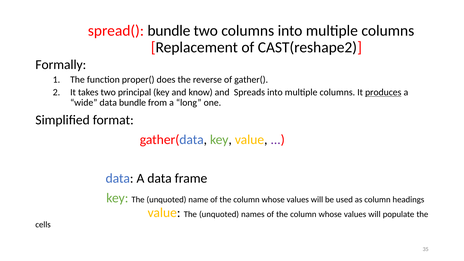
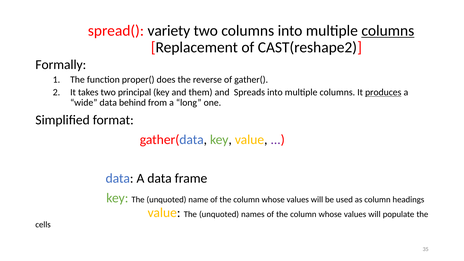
spread( bundle: bundle -> variety (169, 31)
columns underline: none -> present (388, 31)
know: know -> them (201, 92)
data bundle: bundle -> behind (132, 103)
